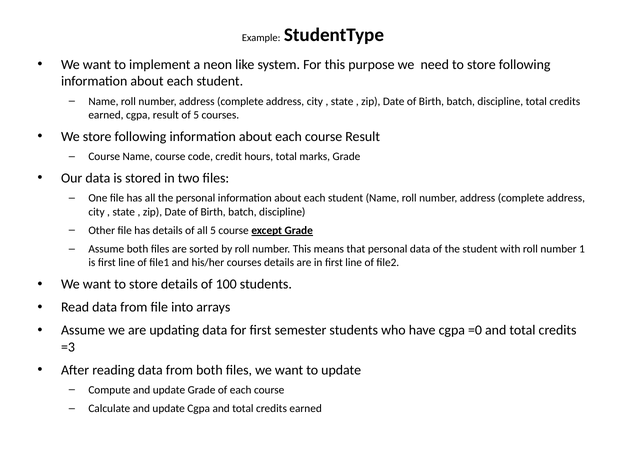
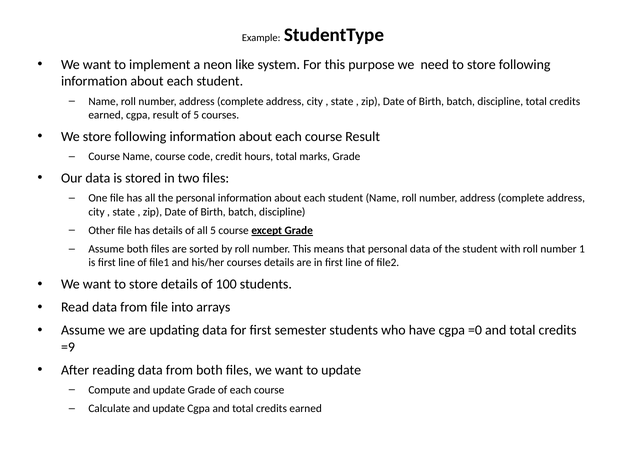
=3: =3 -> =9 (68, 347)
